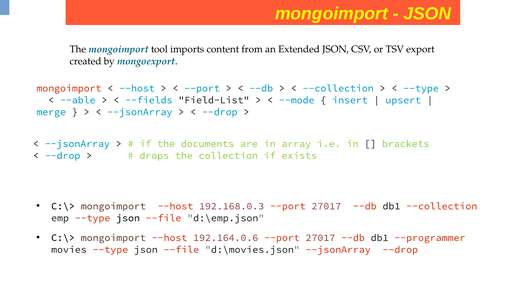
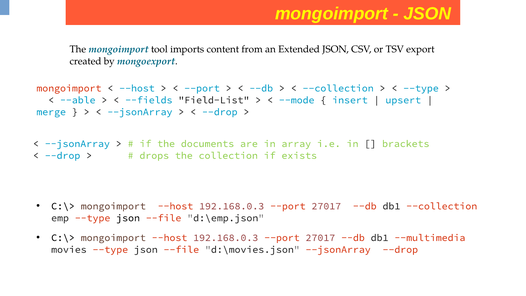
192.164.0.6: 192.164.0.6 -> 192.168.0.3 (226, 238)
--programmer: --programmer -> --multimedia (430, 238)
